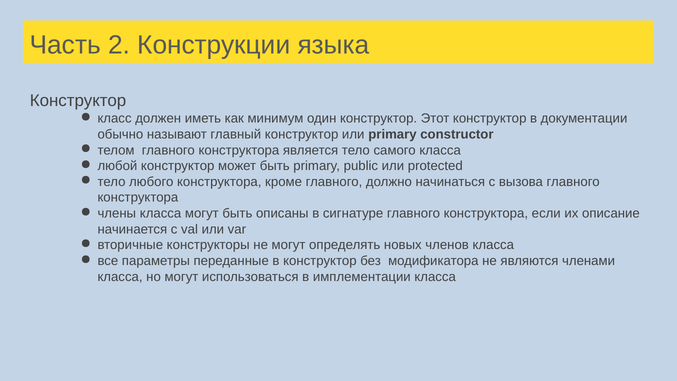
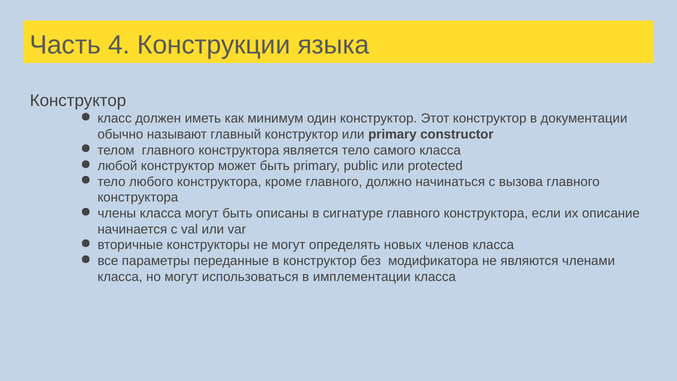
2: 2 -> 4 (119, 45)
